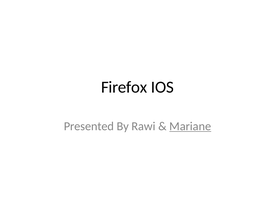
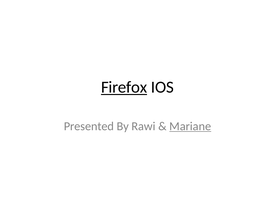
Firefox underline: none -> present (124, 87)
